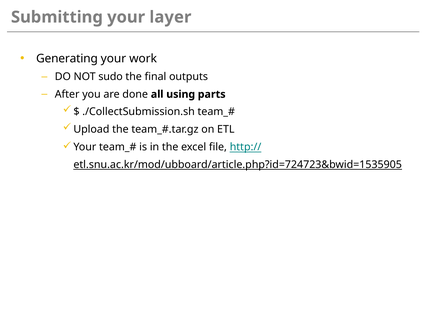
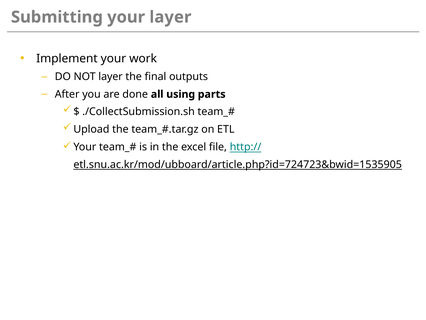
Generating: Generating -> Implement (67, 59)
NOT sudo: sudo -> layer (111, 77)
